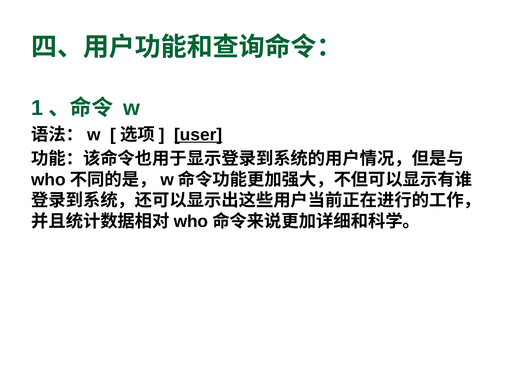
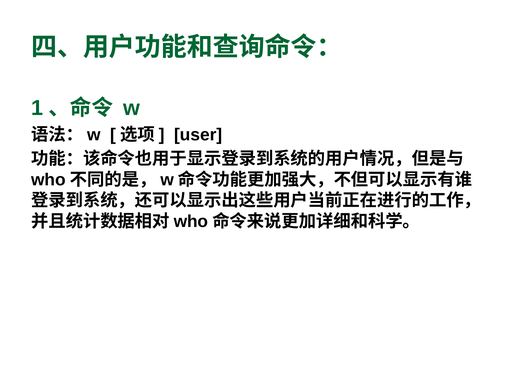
user underline: present -> none (198, 134)
